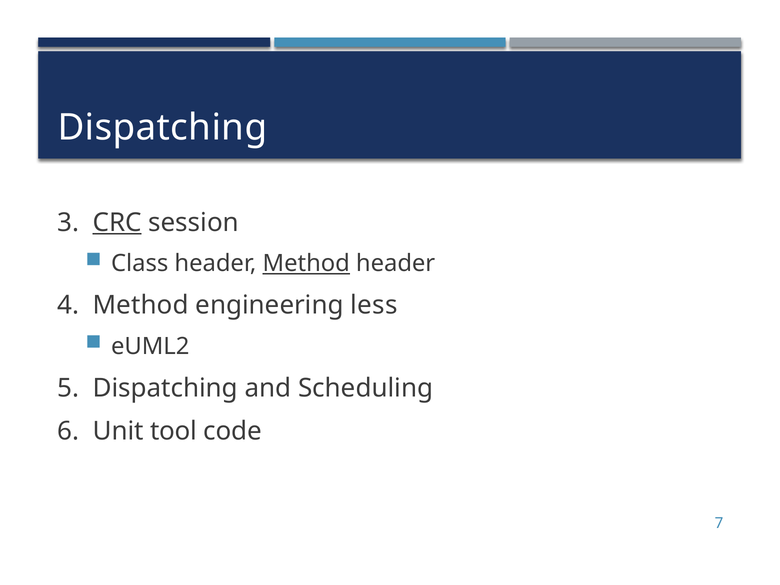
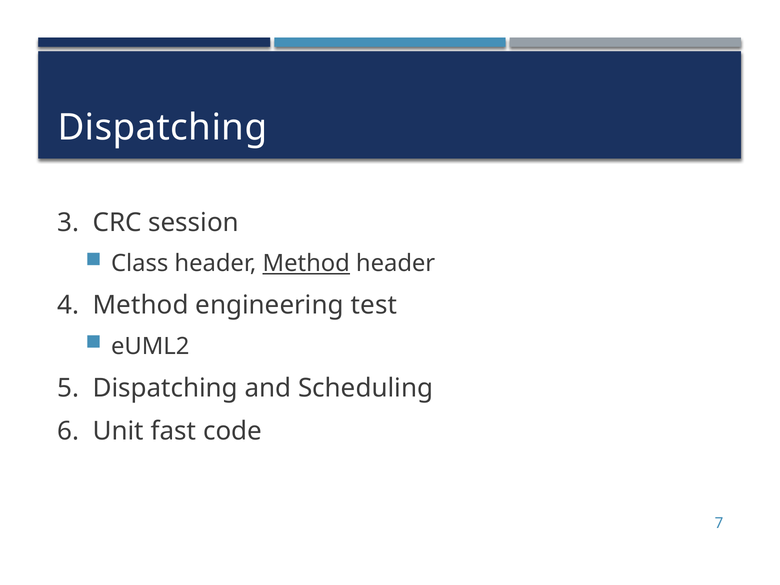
CRC underline: present -> none (117, 223)
less: less -> test (374, 305)
tool: tool -> fast (173, 431)
